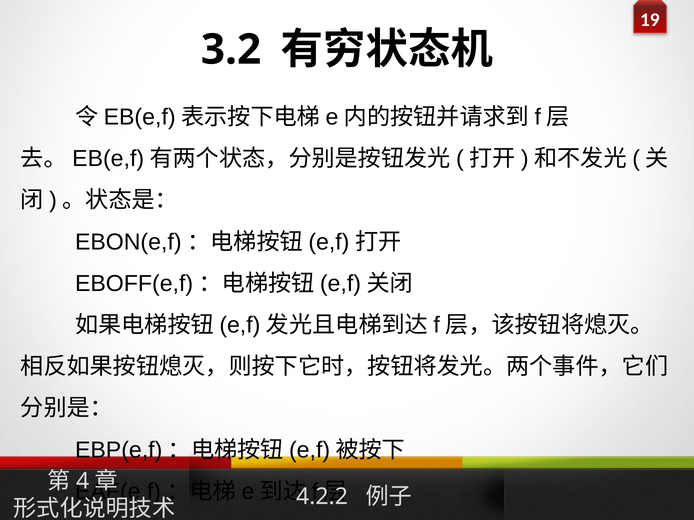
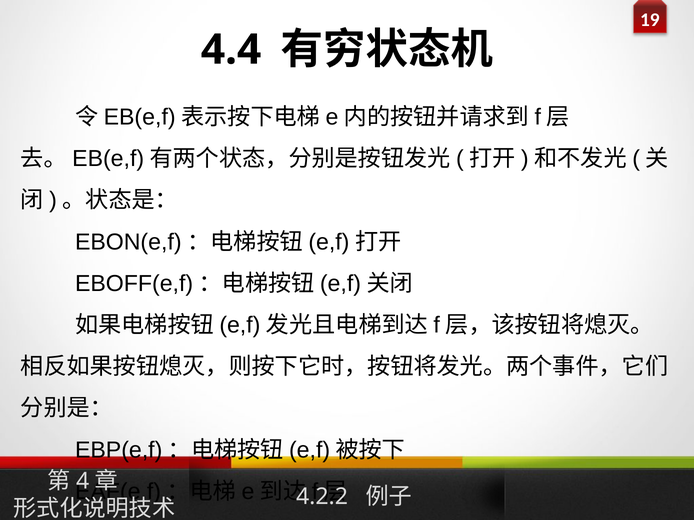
3.2: 3.2 -> 4.4 (231, 50)
